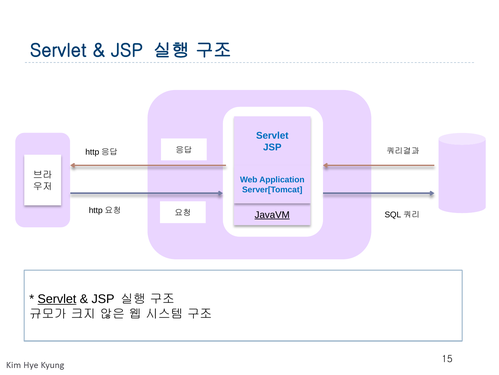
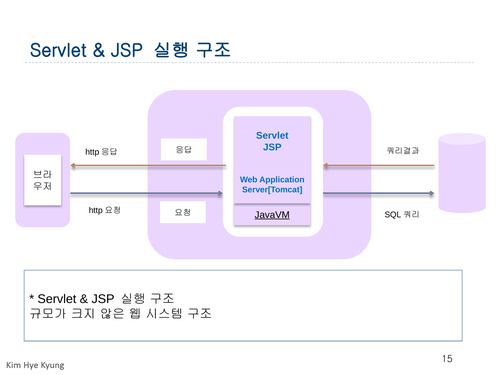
Servlet underline: present -> none (57, 298)
